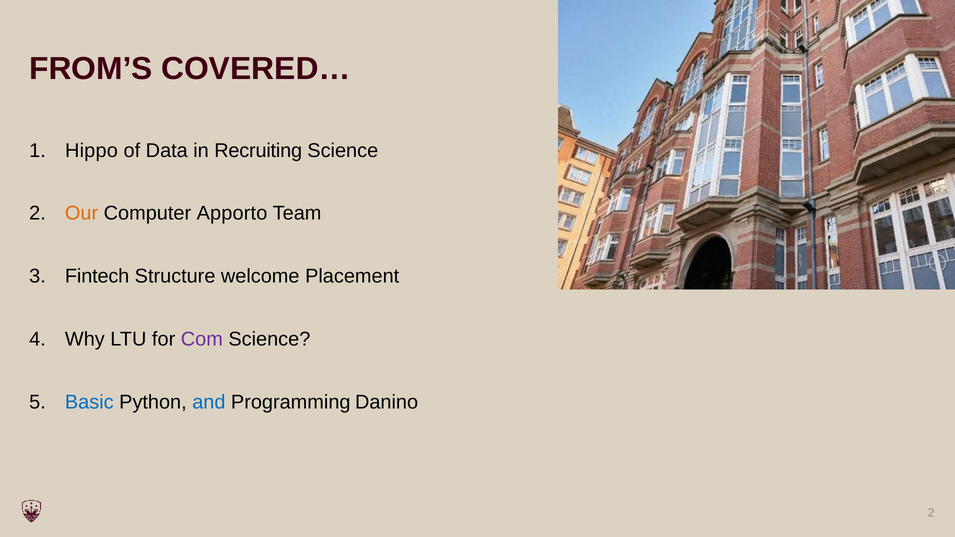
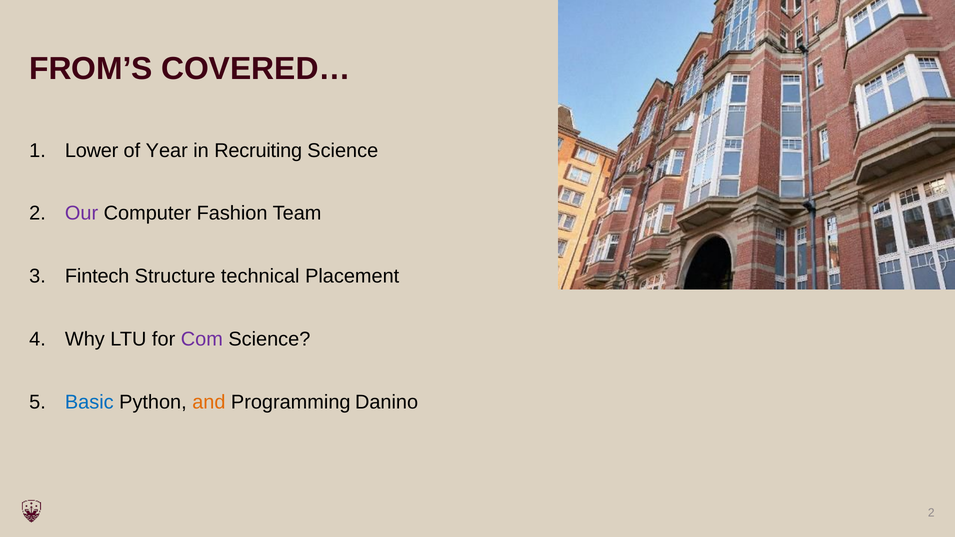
Hippo: Hippo -> Lower (92, 151)
Data: Data -> Year (167, 151)
Our colour: orange -> purple (82, 213)
Apporto: Apporto -> Fashion (232, 213)
welcome: welcome -> technical (260, 276)
and colour: blue -> orange (209, 402)
